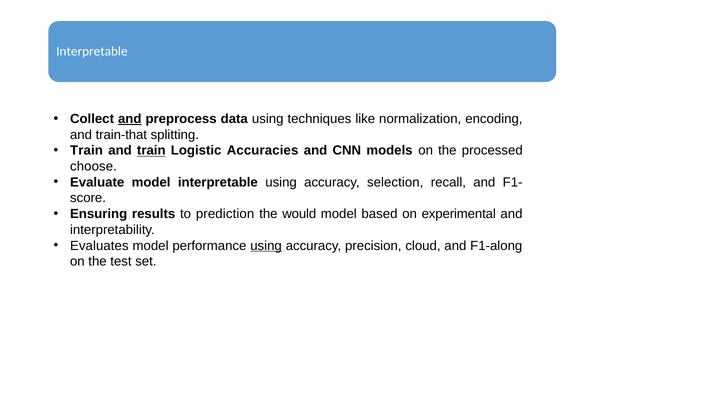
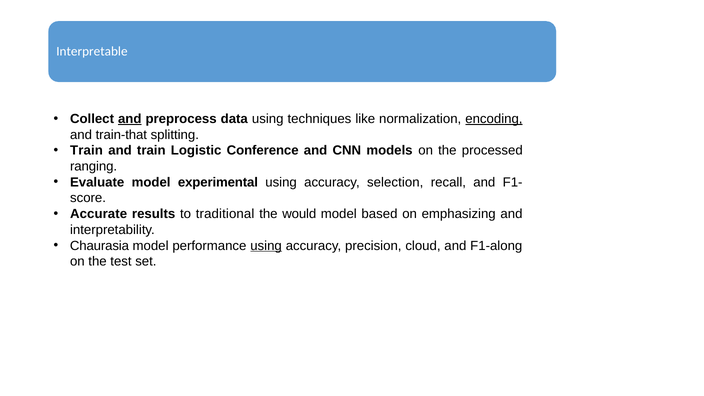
encoding underline: none -> present (494, 119)
train underline: present -> none (151, 151)
Accuracies: Accuracies -> Conference (263, 151)
choose: choose -> ranging (94, 166)
model interpretable: interpretable -> experimental (218, 182)
Ensuring: Ensuring -> Accurate (99, 214)
prediction: prediction -> traditional (225, 214)
experimental: experimental -> emphasizing (459, 214)
Evaluates: Evaluates -> Chaurasia (99, 246)
